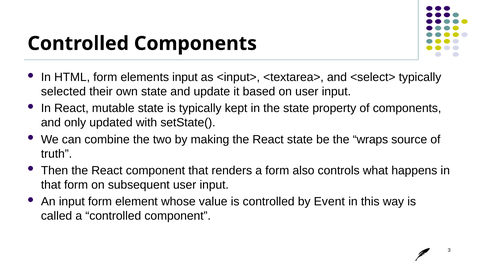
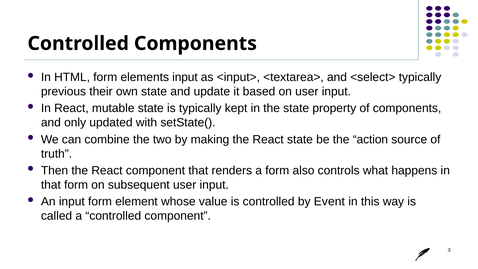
selected: selected -> previous (63, 92)
wraps: wraps -> action (370, 139)
